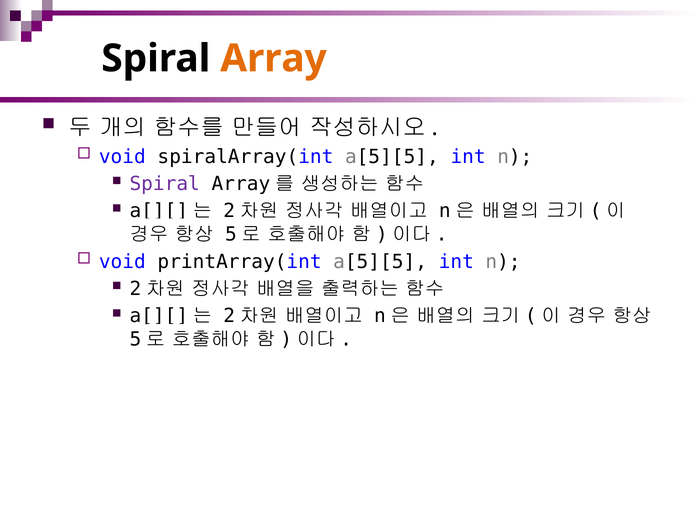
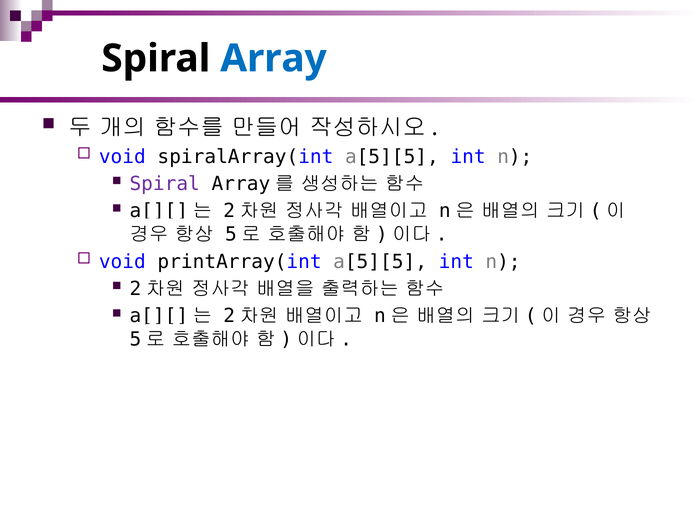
Array colour: orange -> blue (273, 58)
